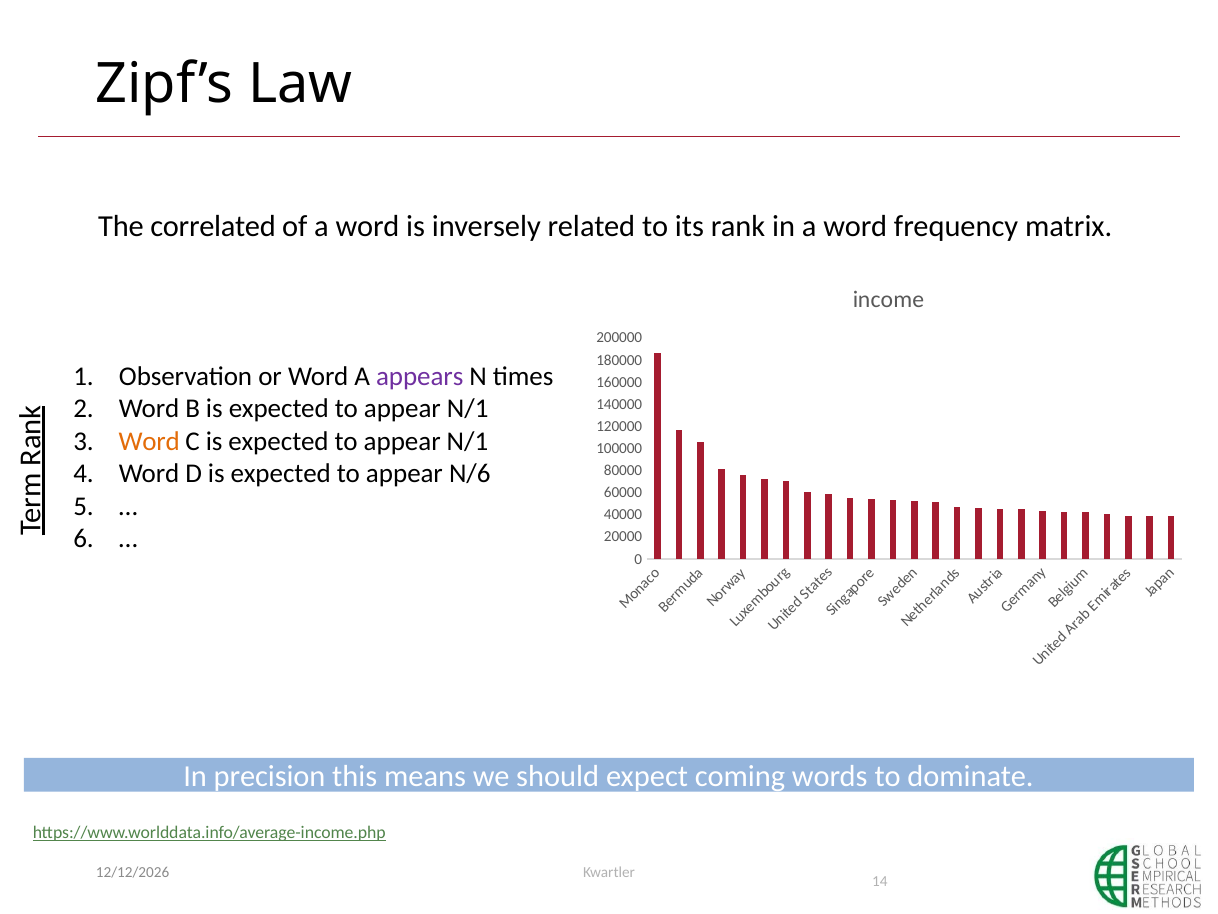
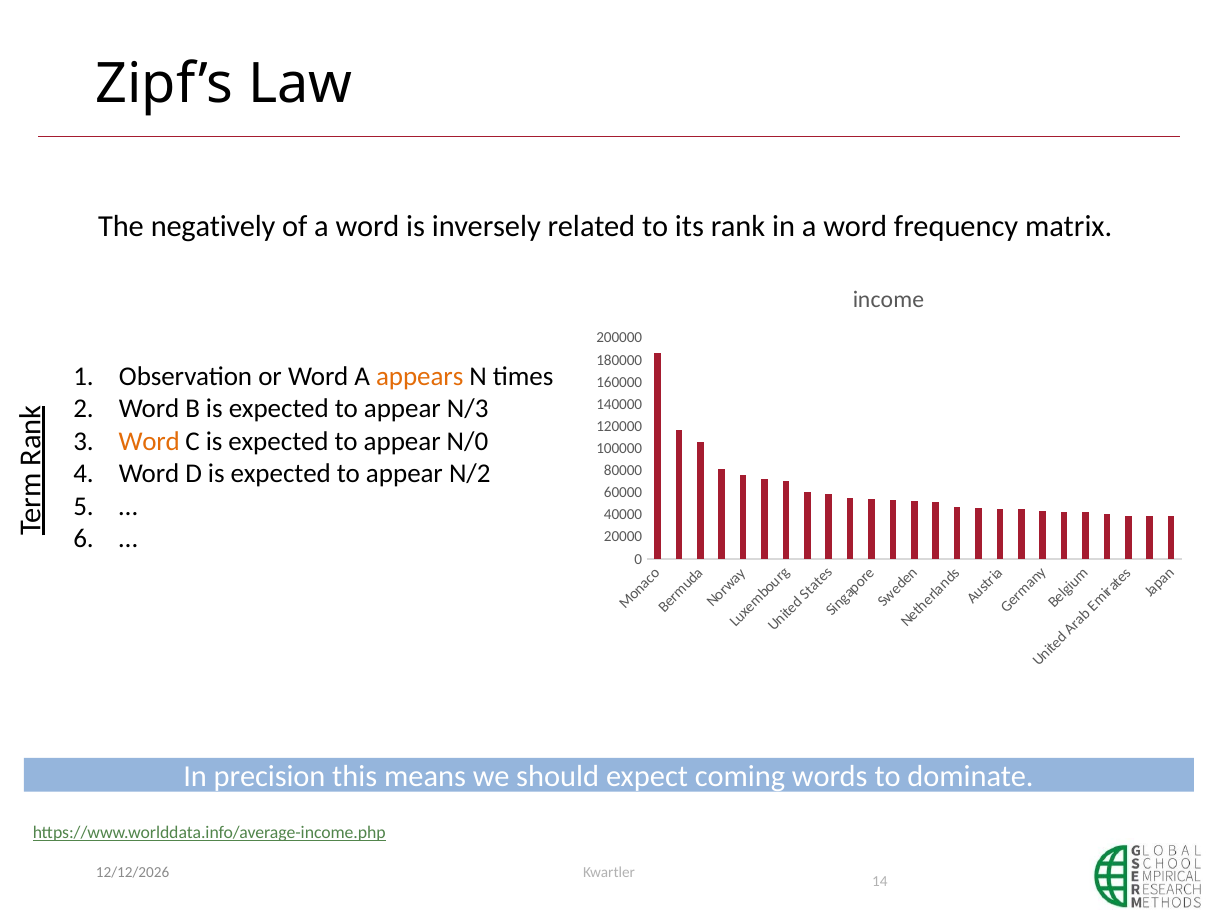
correlated: correlated -> negatively (213, 227)
appears colour: purple -> orange (420, 376)
N/1: N/1 -> N/3 (468, 409)
N/1: N/1 -> N/0 (467, 441)
N/6: N/6 -> N/2 (470, 474)
